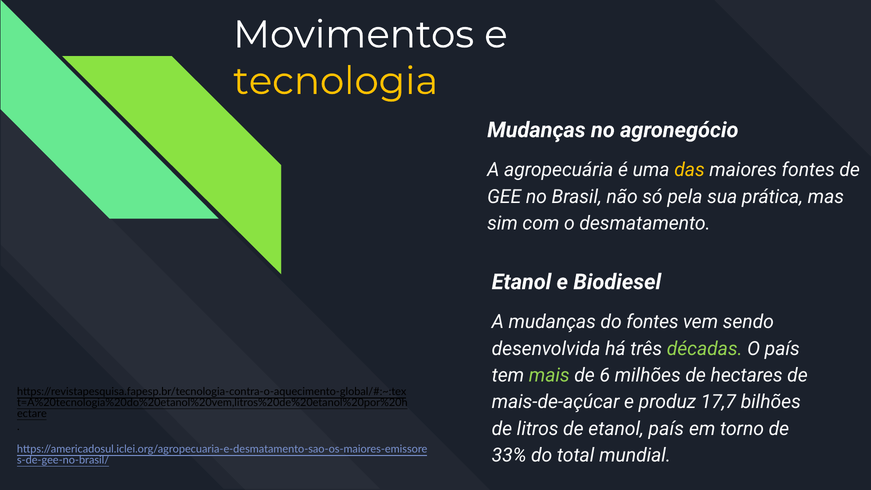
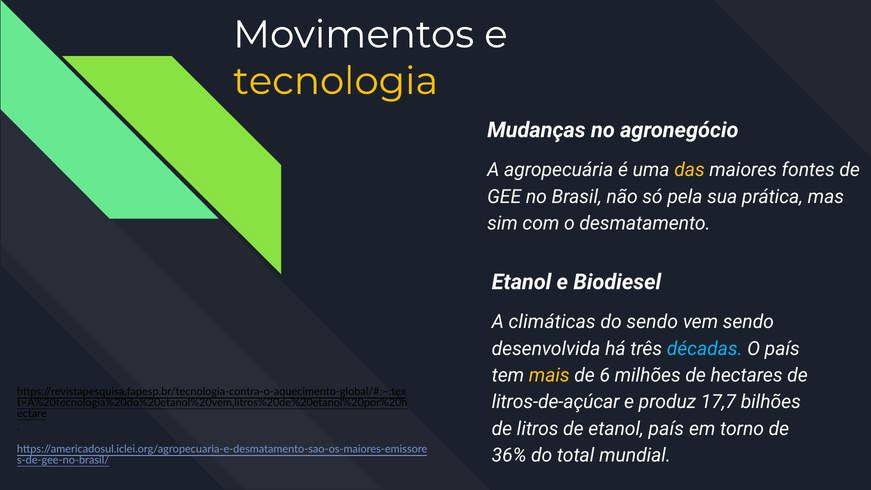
A mudanças: mudanças -> climáticas (552, 322)
do fontes: fontes -> sendo (652, 322)
décadas colour: light green -> light blue (705, 349)
mais colour: light green -> yellow (549, 375)
mais-de-açúcar: mais-de-açúcar -> litros-de-açúcar (556, 402)
33%: 33% -> 36% (509, 455)
